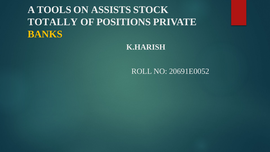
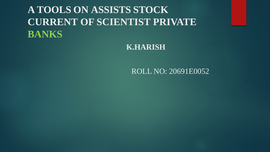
TOTALLY: TOTALLY -> CURRENT (53, 22)
POSITIONS: POSITIONS -> SCIENTIST (124, 22)
BANKS colour: yellow -> light green (45, 34)
